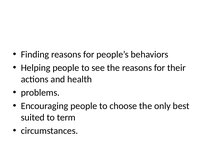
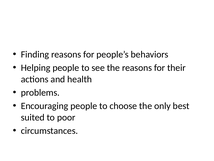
term: term -> poor (66, 117)
